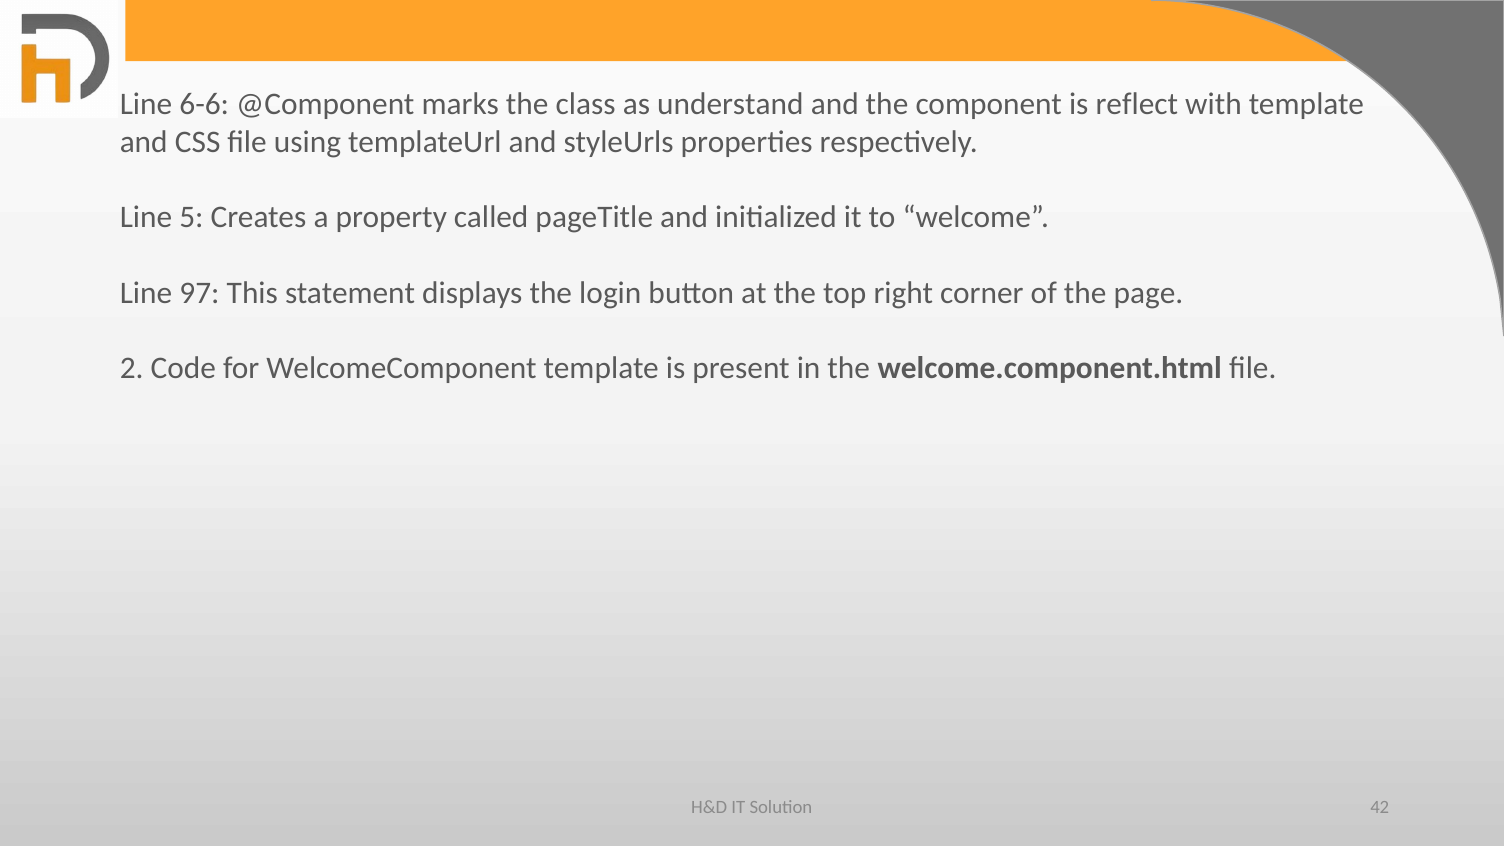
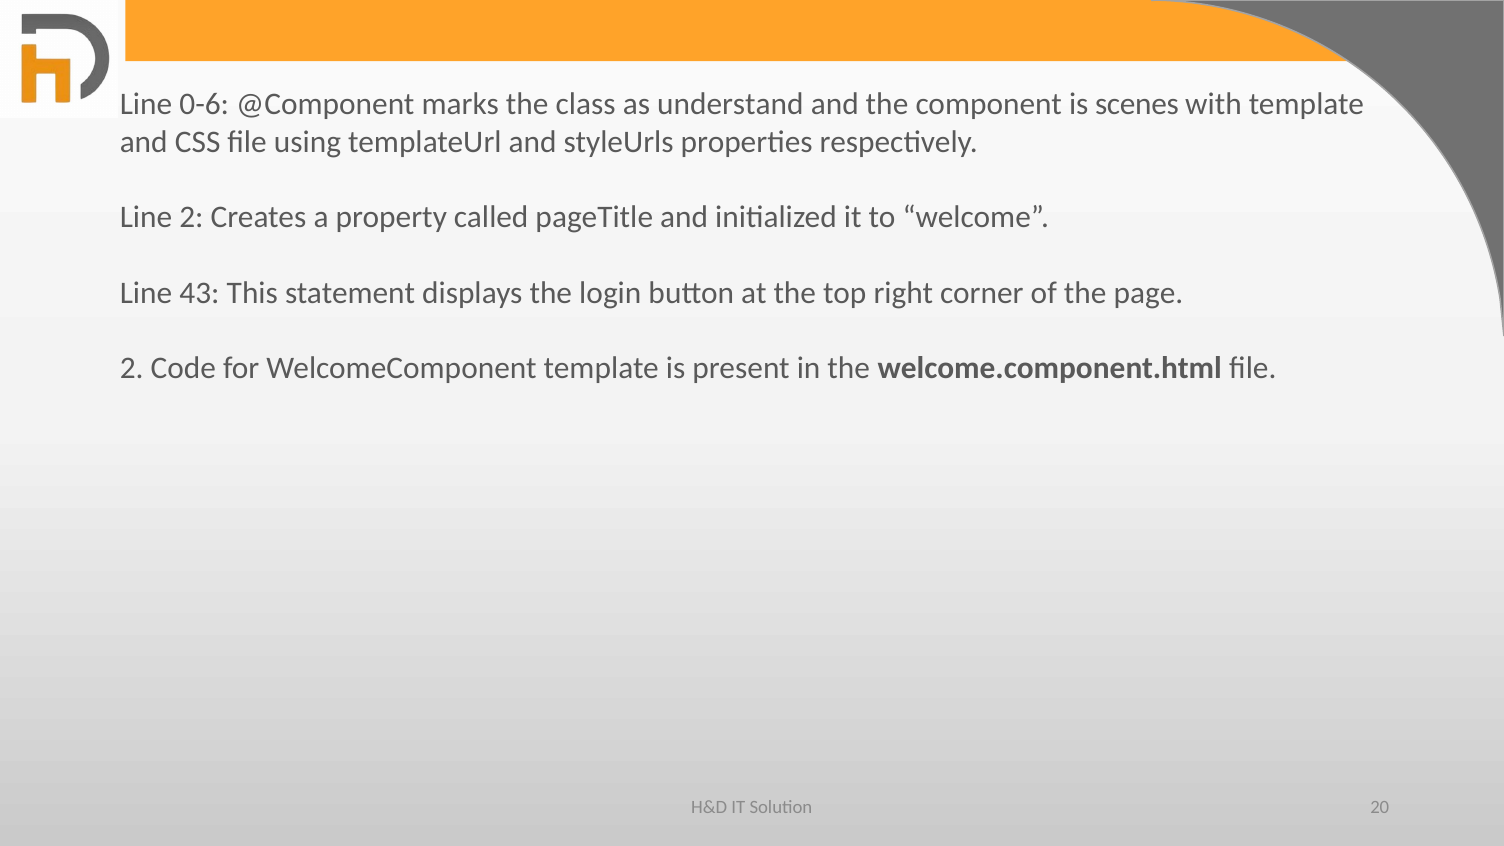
6-6: 6-6 -> 0-6 (204, 105)
reflect: reflect -> scenes (1137, 105)
Line 5: 5 -> 2 (191, 217)
97: 97 -> 43 (199, 293)
42: 42 -> 20 (1380, 808)
